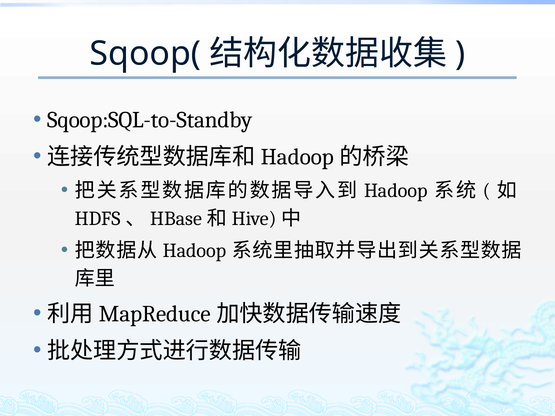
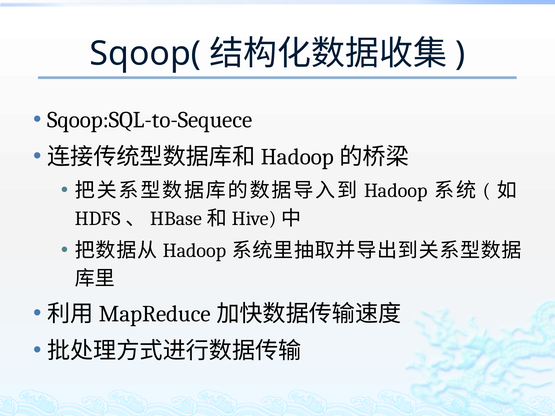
Sqoop:SQL-to-Standby: Sqoop:SQL-to-Standby -> Sqoop:SQL-to-Sequece (150, 120)
